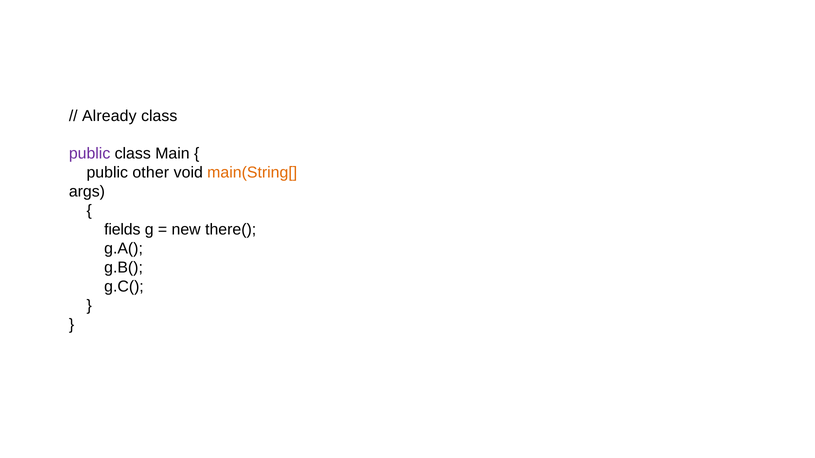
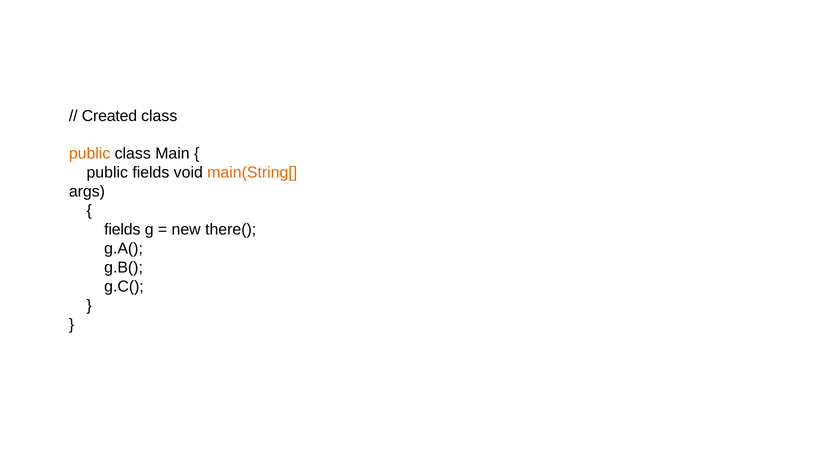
Already: Already -> Created (109, 116)
public colour: purple -> orange (90, 154)
public other: other -> fields (151, 173)
